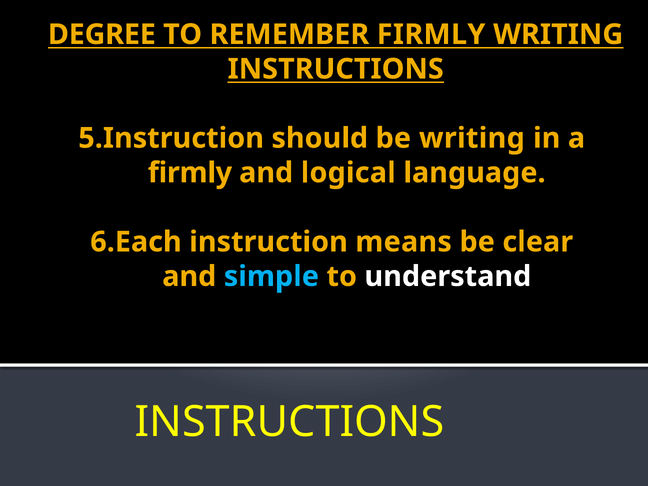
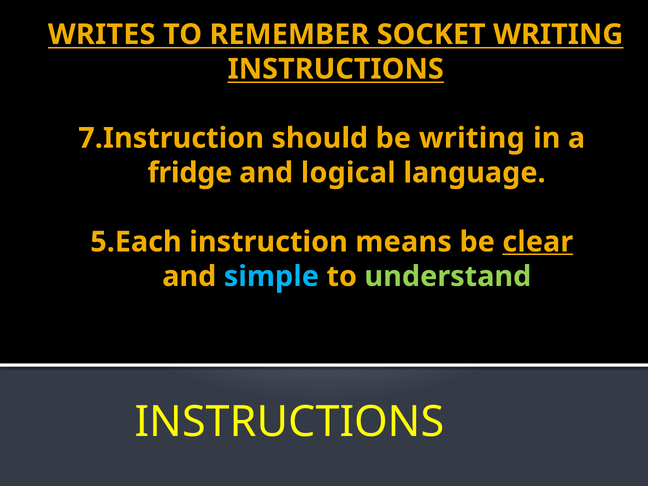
DEGREE: DEGREE -> WRITES (102, 34)
REMEMBER FIRMLY: FIRMLY -> SOCKET (431, 34)
5.Instruction: 5.Instruction -> 7.Instruction (171, 138)
firmly: firmly -> fridge (190, 173)
6.Each: 6.Each -> 5.Each (136, 242)
clear underline: none -> present (538, 242)
understand colour: white -> light green (448, 276)
